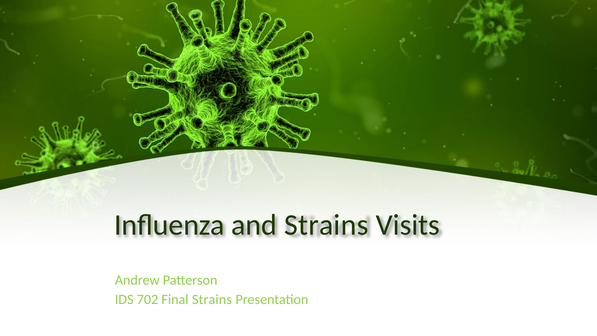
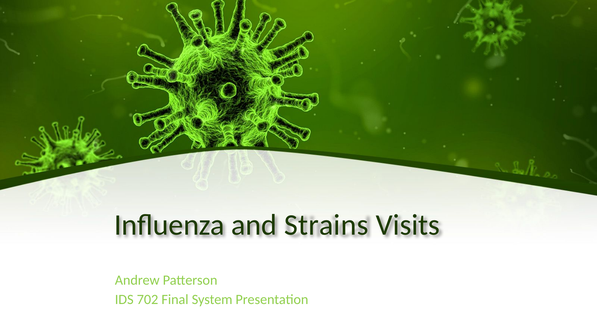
Final Strains: Strains -> System (212, 299)
